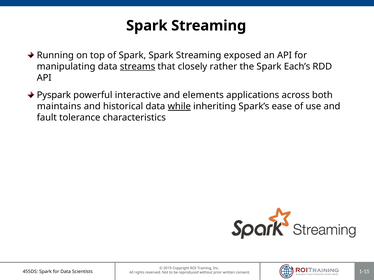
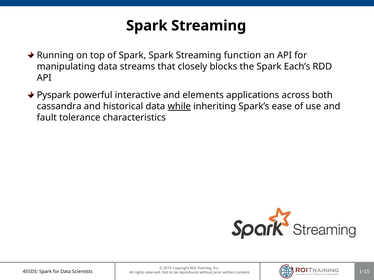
exposed: exposed -> function (242, 55)
streams underline: present -> none (138, 67)
rather: rather -> blocks (223, 67)
maintains: maintains -> cassandra (59, 107)
